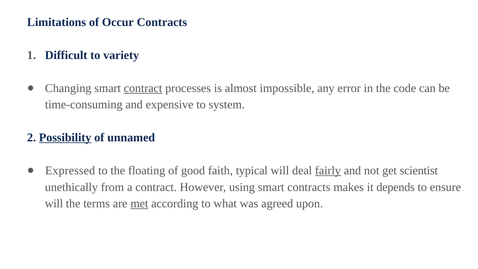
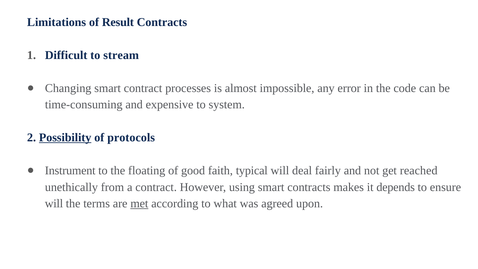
Occur: Occur -> Result (118, 22)
variety: variety -> stream (121, 55)
contract underline: present -> none (143, 88)
unnamed: unnamed -> protocols (131, 138)
Expressed: Expressed -> Instrument (70, 171)
fairly underline: present -> none (328, 171)
scientist: scientist -> reached (419, 171)
